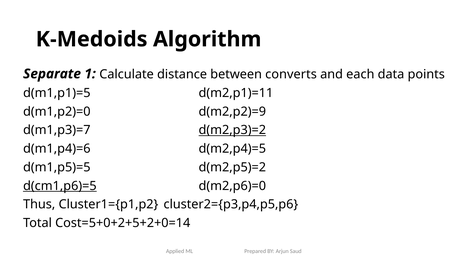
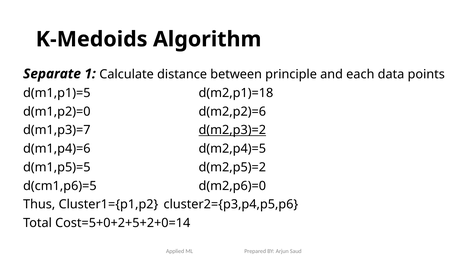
converts: converts -> principle (291, 74)
d(m2,p1)=11: d(m2,p1)=11 -> d(m2,p1)=18 (236, 93)
d(m2,p2)=9: d(m2,p2)=9 -> d(m2,p2)=6 (232, 112)
d(cm1,p6)=5 underline: present -> none (60, 186)
